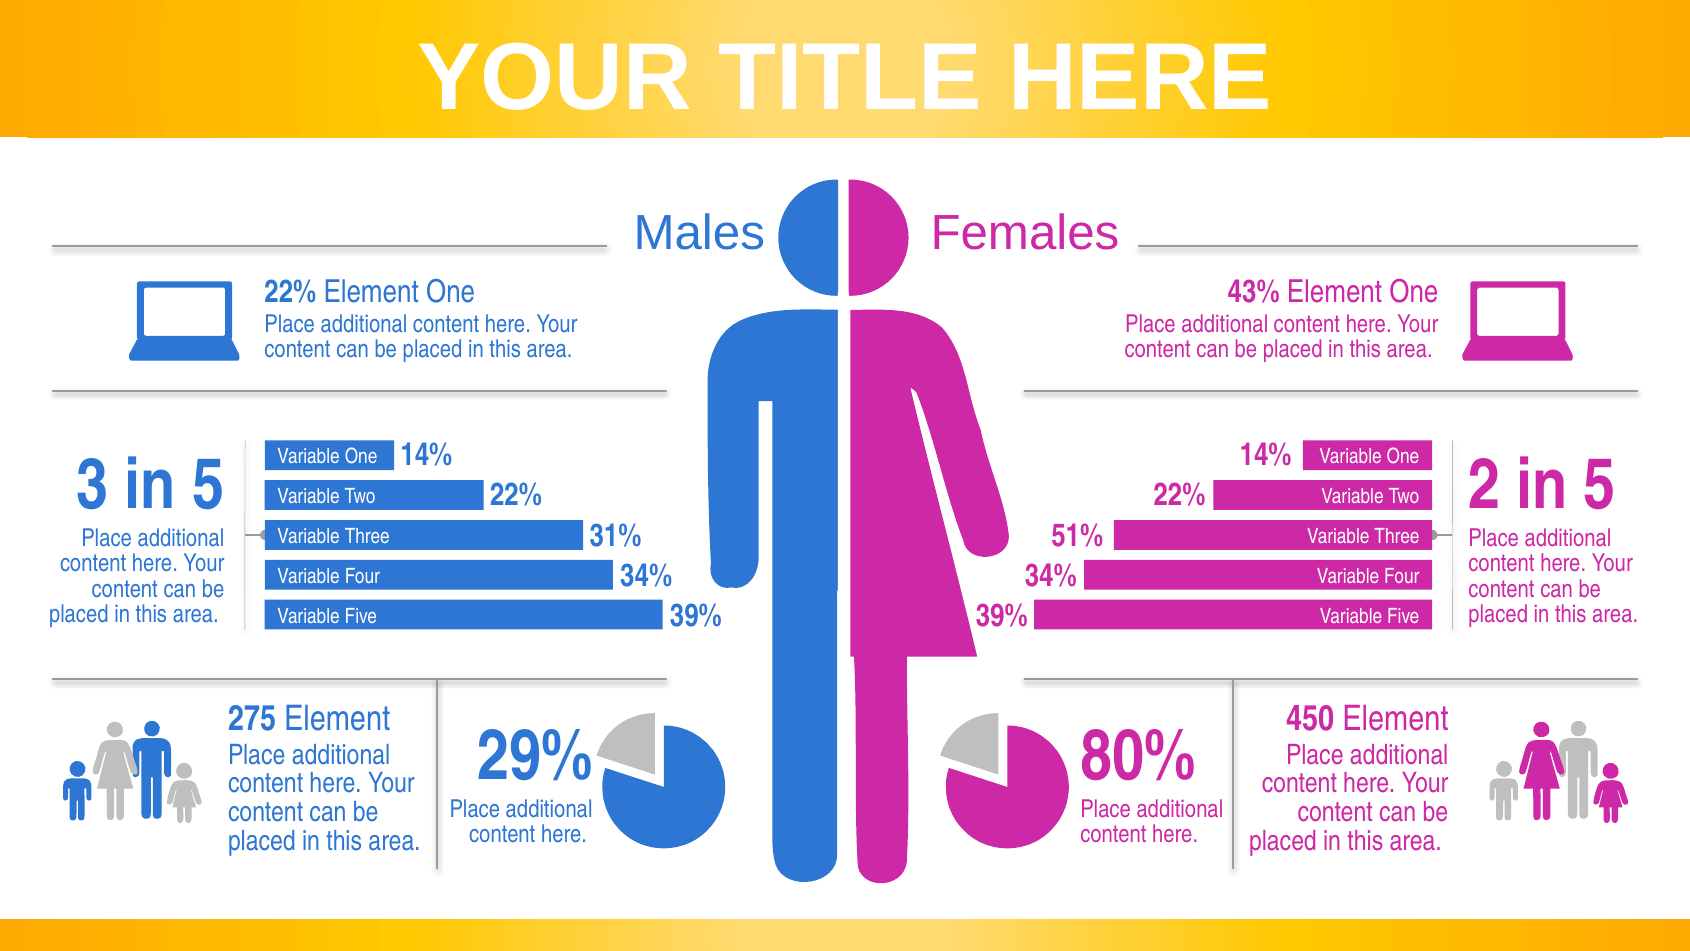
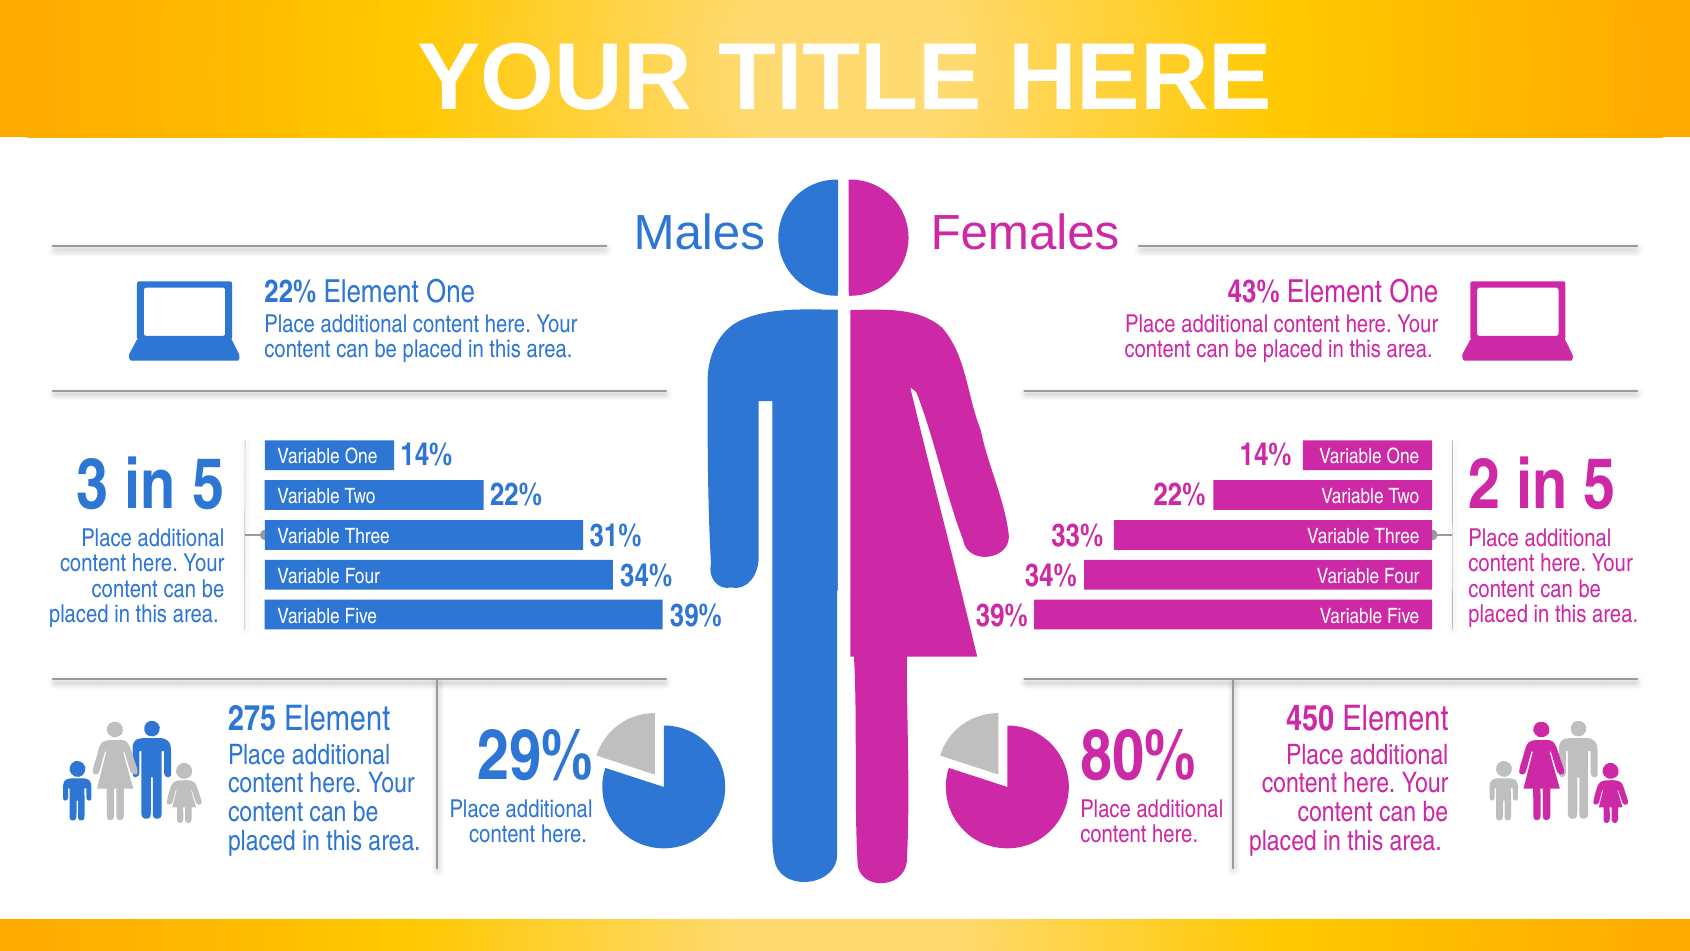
51%: 51% -> 33% (1077, 536)
